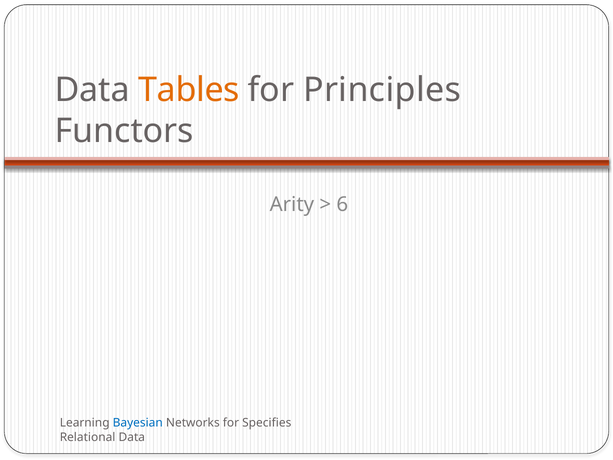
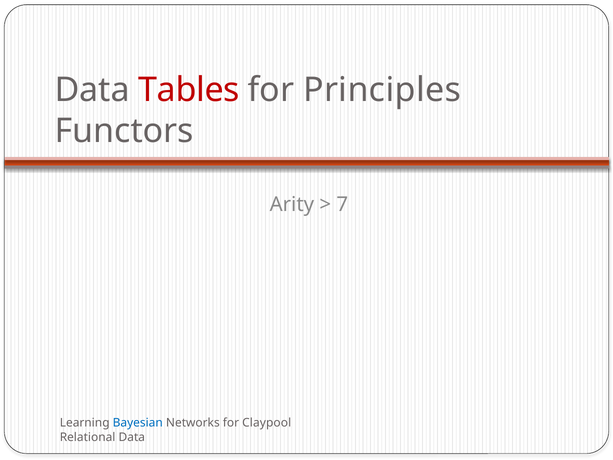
Tables colour: orange -> red (189, 90)
6: 6 -> 7 (342, 204)
Specifies: Specifies -> Claypool (267, 423)
